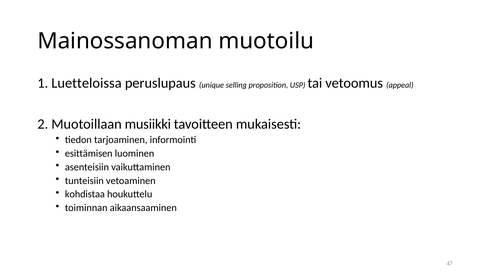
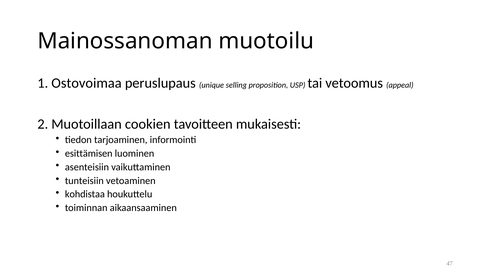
Luetteloissa: Luetteloissa -> Ostovoimaa (87, 83)
musiikki: musiikki -> cookien (148, 124)
